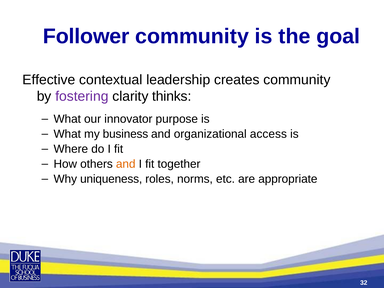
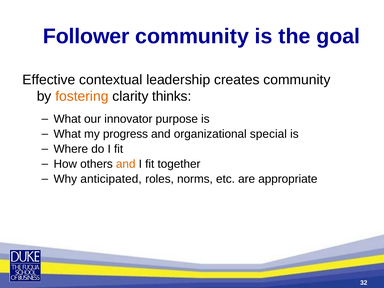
fostering colour: purple -> orange (82, 96)
business: business -> progress (125, 134)
access: access -> special (268, 134)
uniqueness: uniqueness -> anticipated (111, 179)
